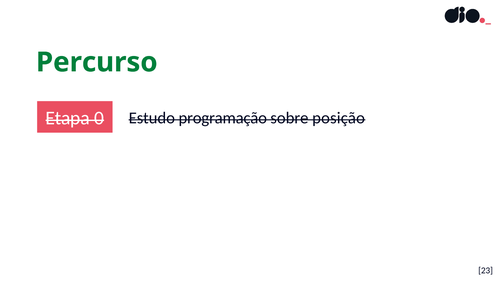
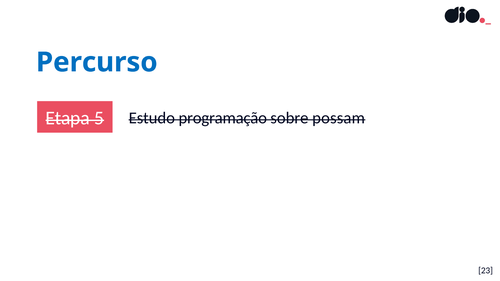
Percurso colour: green -> blue (97, 62)
0: 0 -> 5 (99, 118)
posição: posição -> possam (339, 118)
